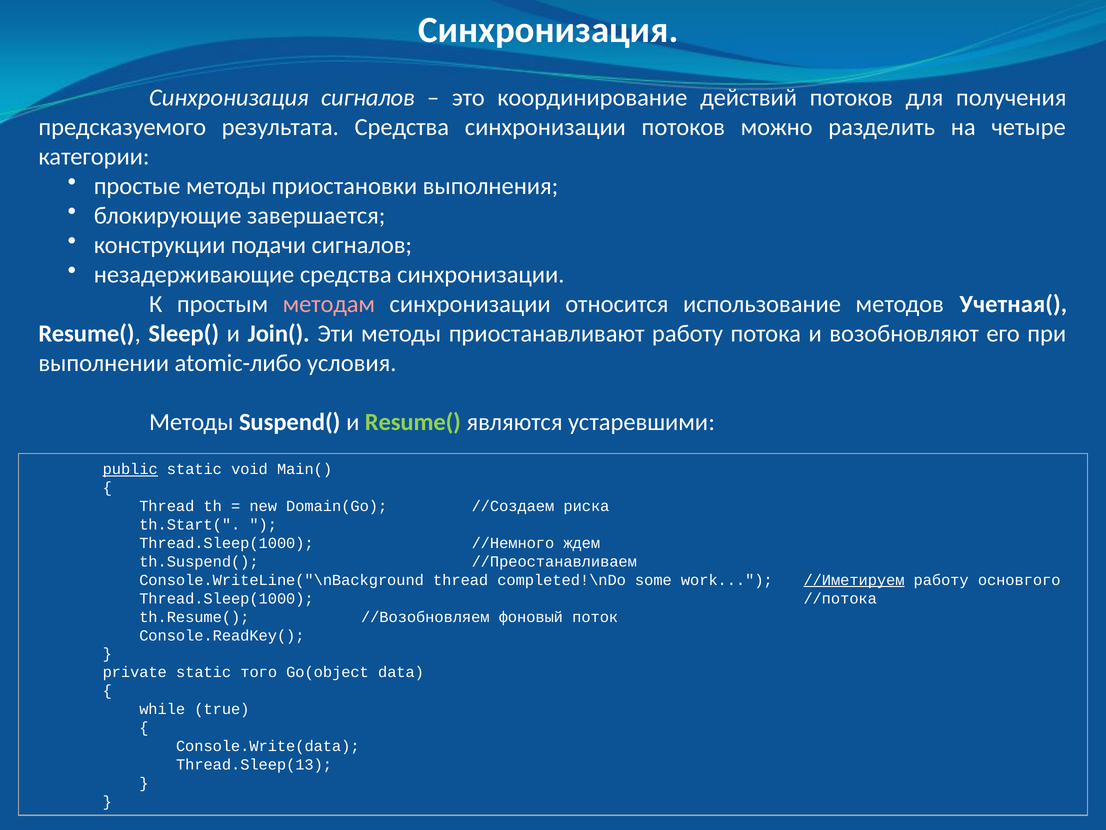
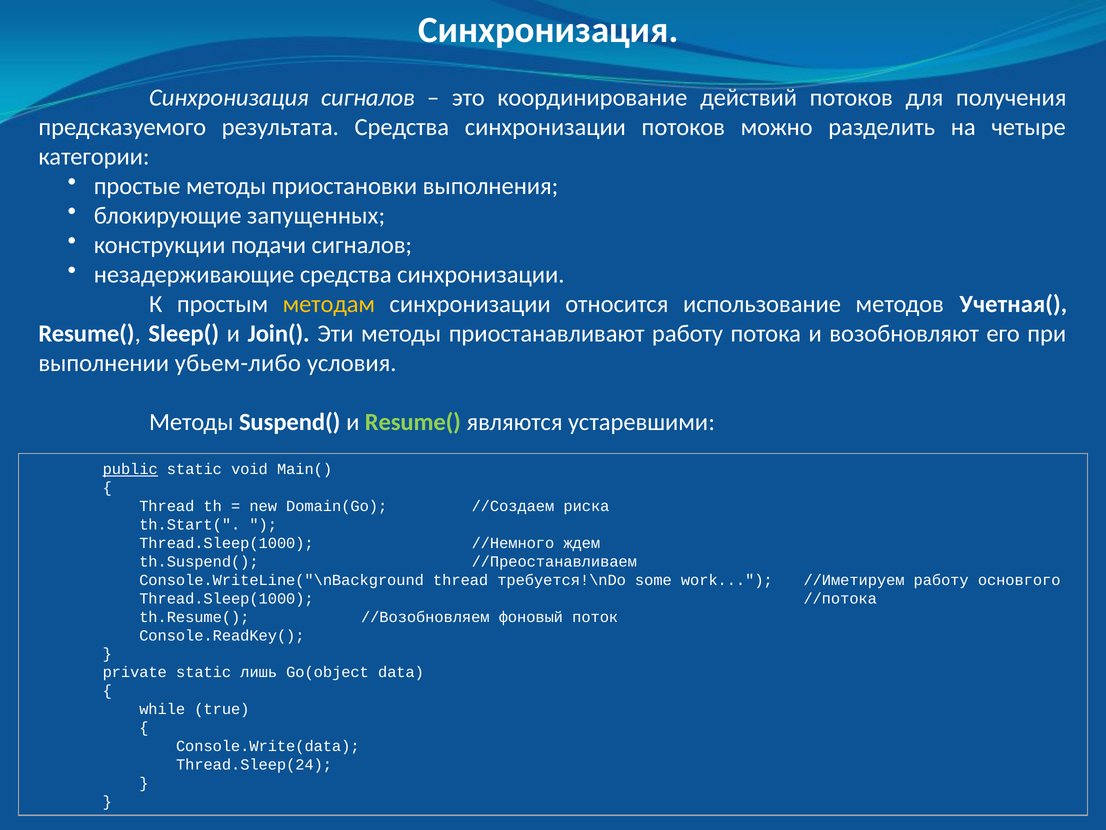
завершается: завершается -> запущенных (316, 215)
методам colour: pink -> yellow (329, 304)
atomic-либо: atomic-либо -> убьем-либо (238, 363)
completed!\nDo: completed!\nDo -> требуется!\nDo (562, 580)
//Иметируем underline: present -> none (854, 580)
того: того -> лишь (259, 672)
Thread.Sleep(13: Thread.Sleep(13 -> Thread.Sleep(24 (254, 764)
